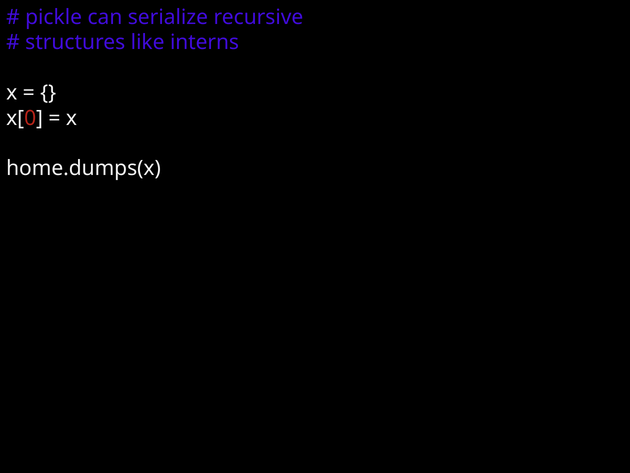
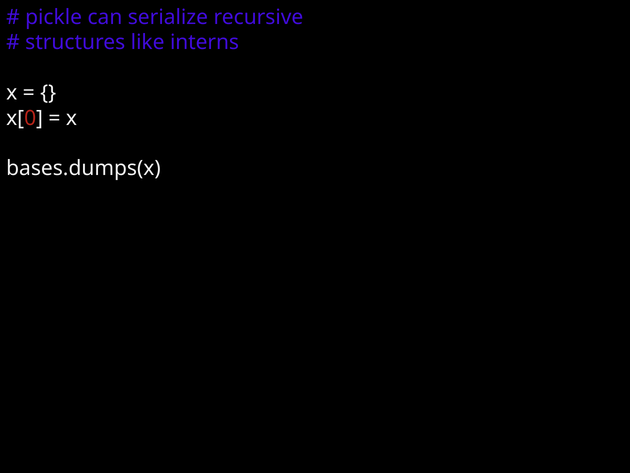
home.dumps(x: home.dumps(x -> bases.dumps(x (83, 168)
